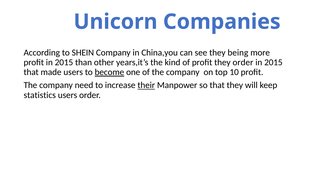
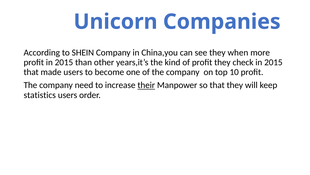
being: being -> when (238, 52)
they order: order -> check (243, 62)
become underline: present -> none (109, 72)
